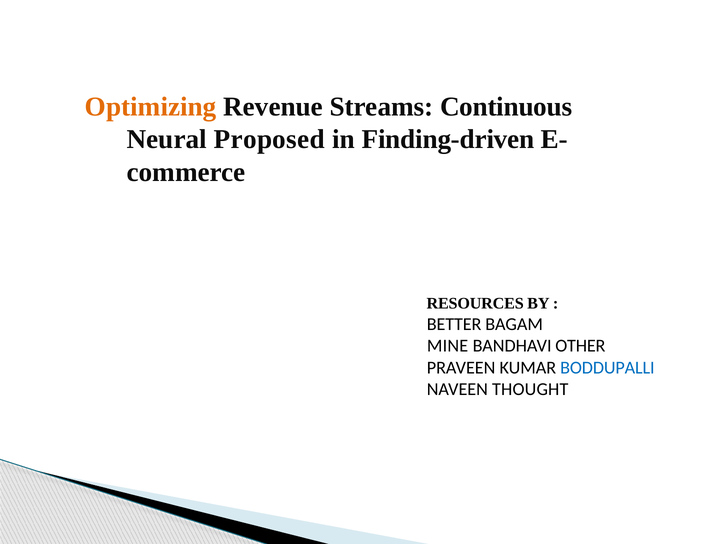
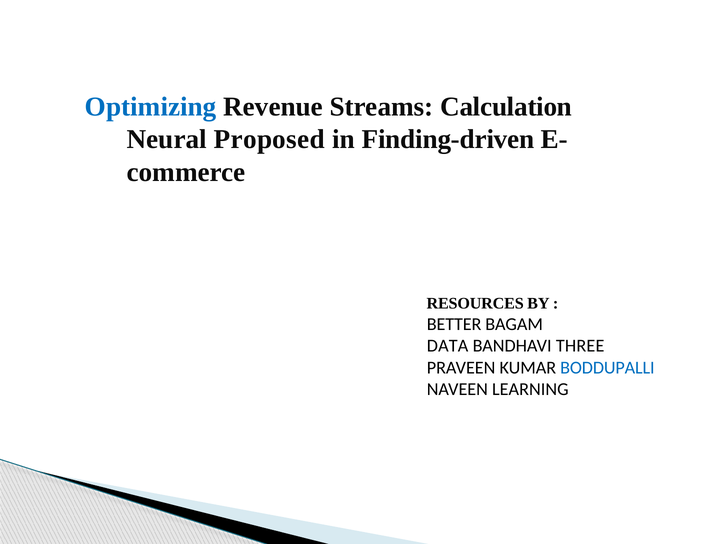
Optimizing colour: orange -> blue (151, 107)
Continuous: Continuous -> Calculation (506, 107)
MINE: MINE -> DATA (448, 346)
OTHER: OTHER -> THREE (580, 346)
THOUGHT: THOUGHT -> LEARNING (530, 390)
